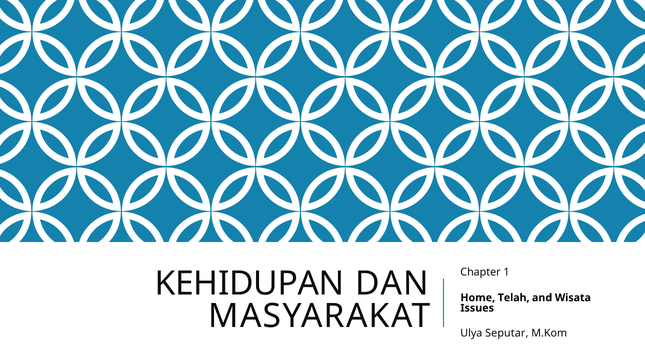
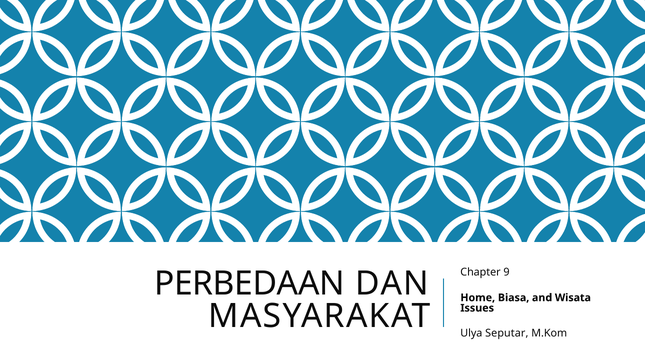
1: 1 -> 9 (507, 272)
KEHIDUPAN: KEHIDUPAN -> PERBEDAAN (249, 284)
Telah: Telah -> Biasa (514, 298)
